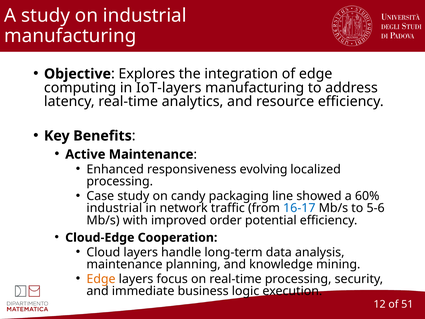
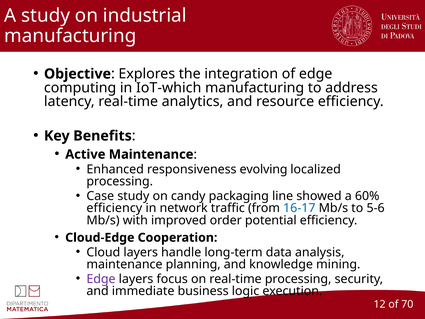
IoT-layers: IoT-layers -> IoT-which (169, 88)
industrial: industrial -> efficiency (114, 208)
Edge colour: orange -> purple (101, 279)
51: 51 -> 70 (407, 304)
